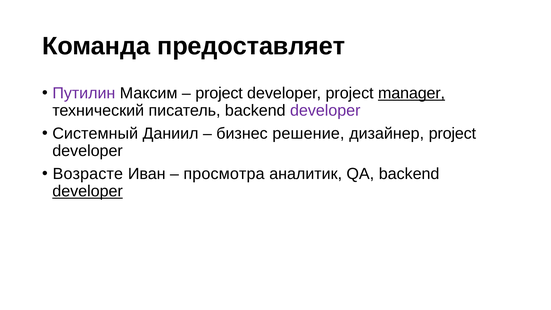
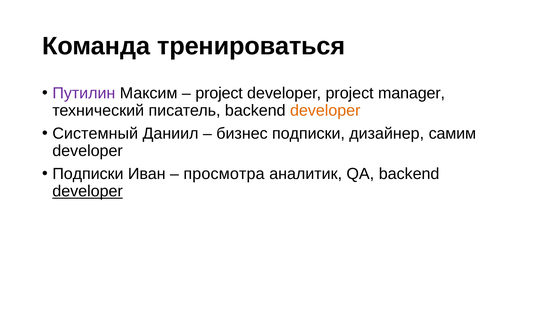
предоставляет: предоставляет -> тренироваться (251, 46)
manager underline: present -> none (412, 93)
developer colour: purple -> orange (325, 110)
бизнес решение: решение -> подписки (309, 134)
дизайнер project: project -> самим (452, 134)
Возрасте: Возрасте -> Подписки (88, 174)
